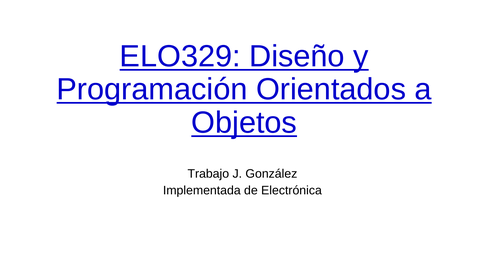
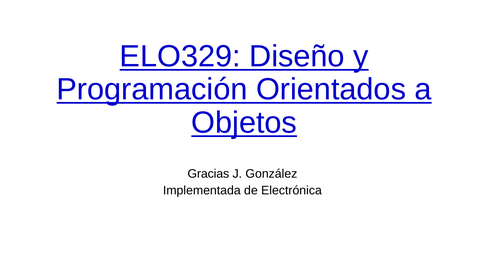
Trabajo: Trabajo -> Gracias (208, 174)
